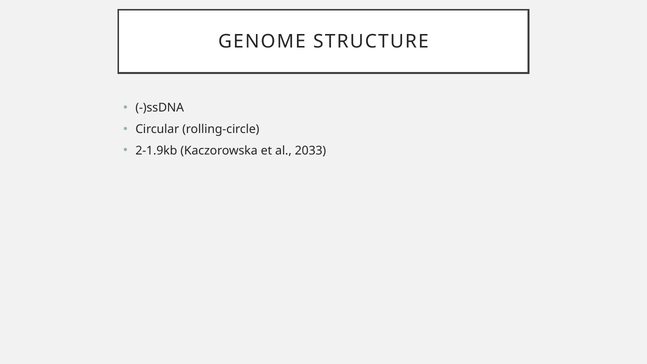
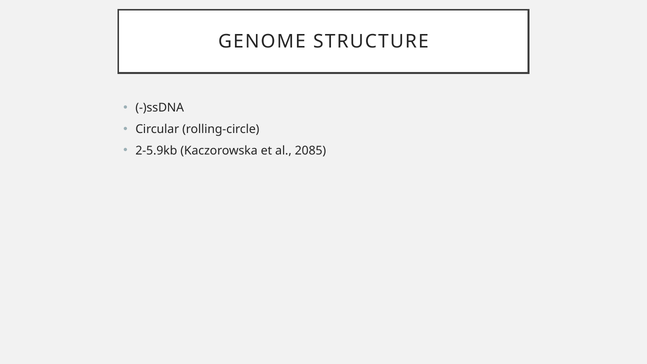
2-1.9kb: 2-1.9kb -> 2-5.9kb (156, 150)
2033: 2033 -> 2085 (310, 150)
